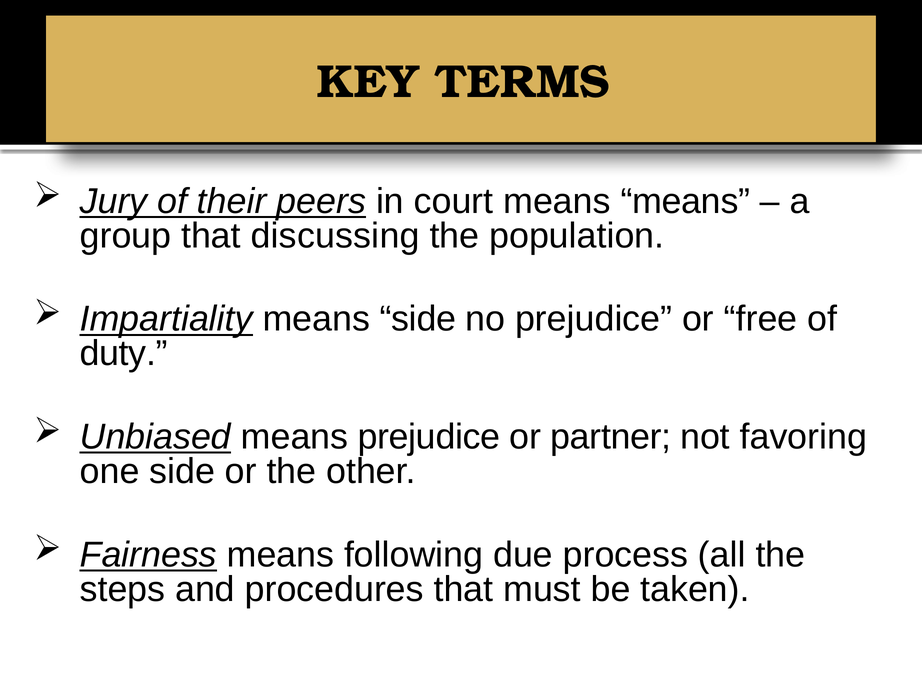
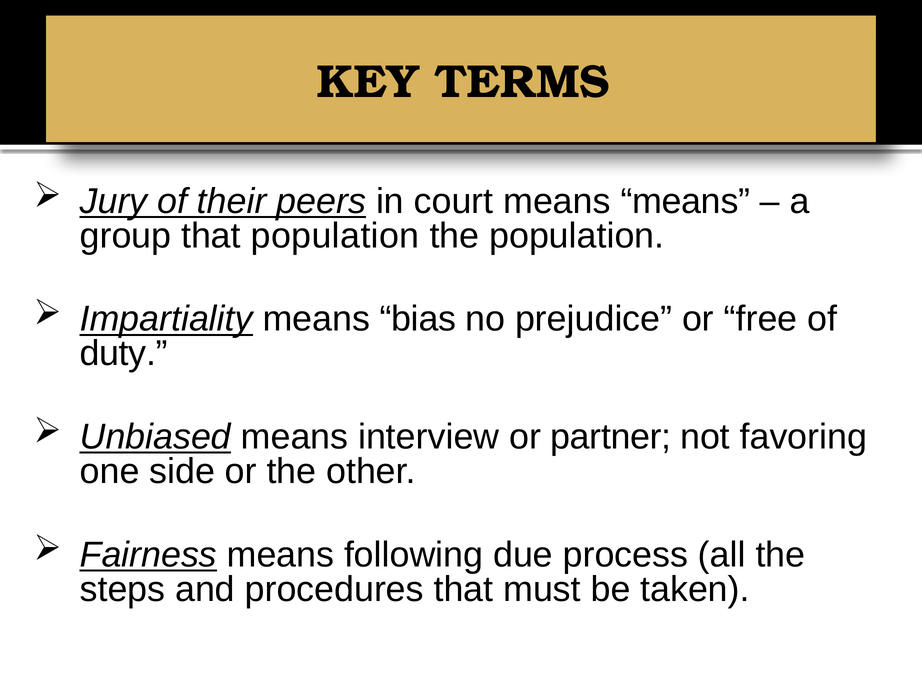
that discussing: discussing -> population (335, 236)
means side: side -> bias (418, 319)
means prejudice: prejudice -> interview (429, 437)
